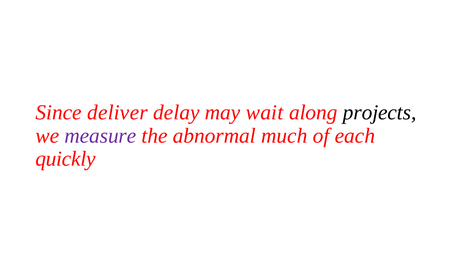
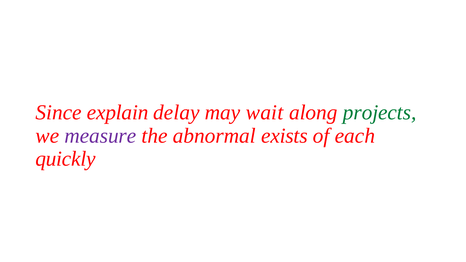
deliver: deliver -> explain (118, 113)
projects colour: black -> green (380, 113)
much: much -> exists (284, 136)
